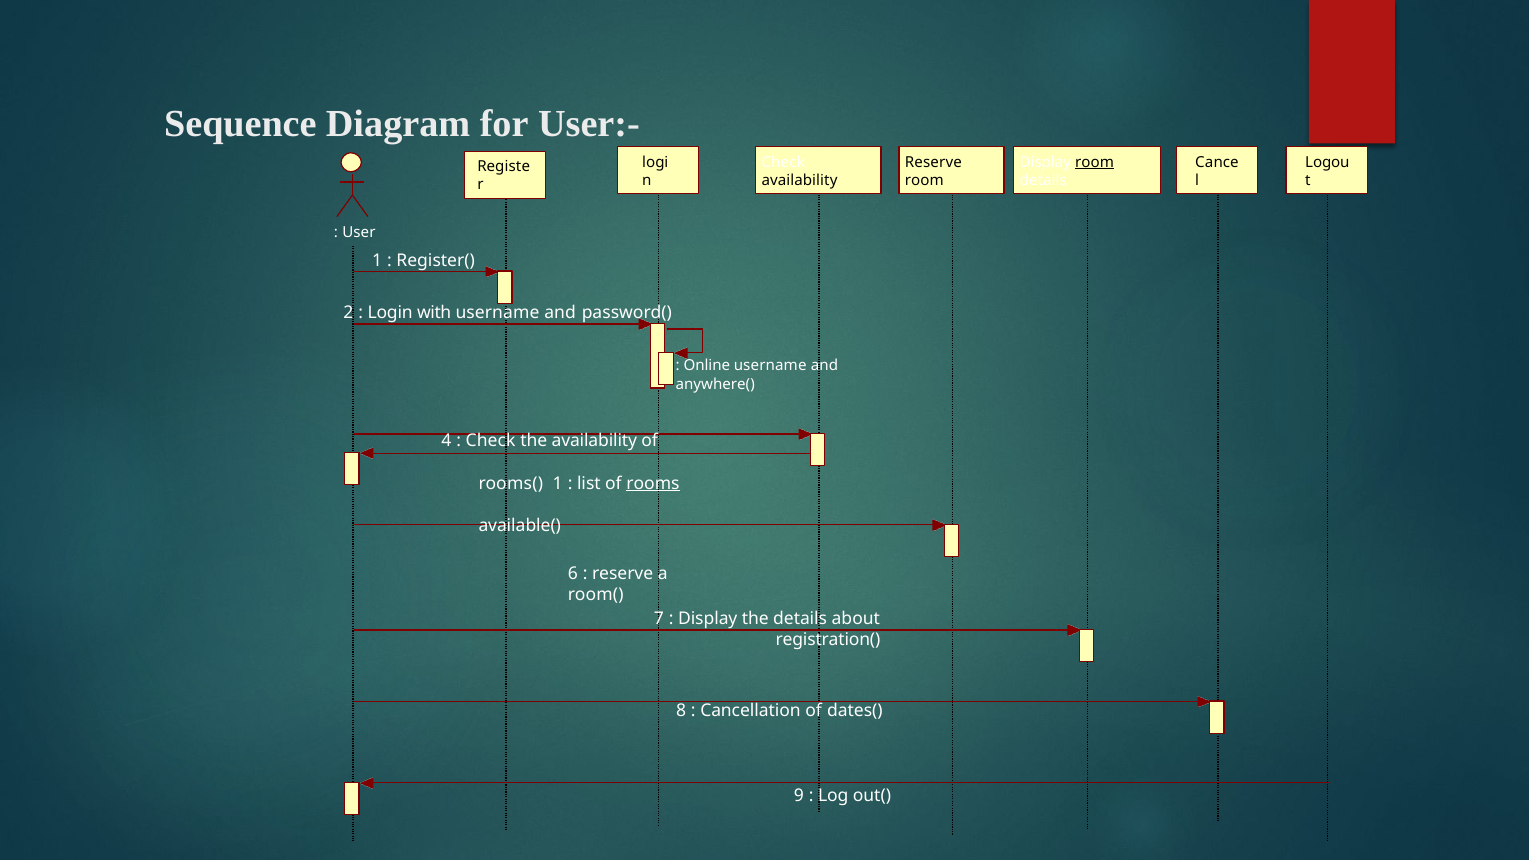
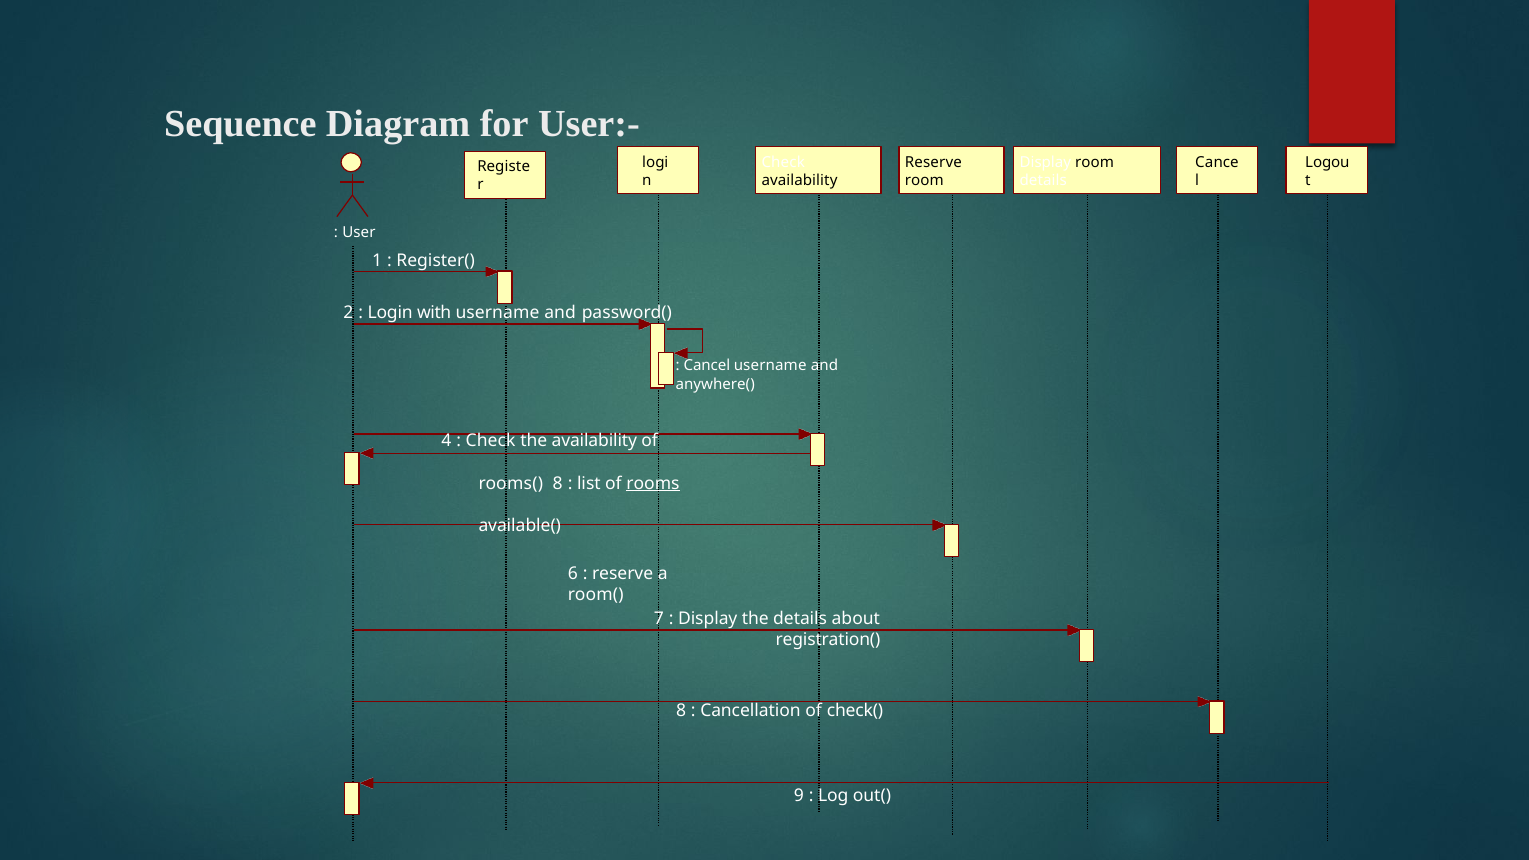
room underline: present -> none (1094, 162)
Online: Online -> Cancel (707, 366)
rooms( 1: 1 -> 8 (558, 483)
dates(: dates( -> check( (855, 711)
